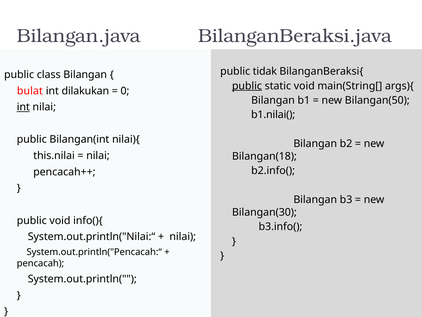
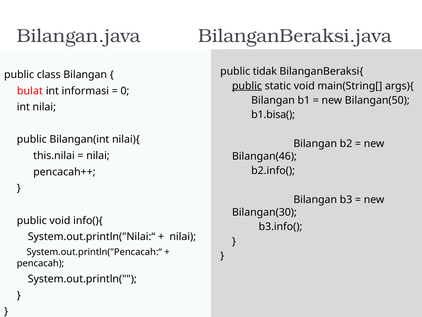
dilakukan: dilakukan -> informasi (85, 91)
int underline: present -> none (23, 107)
b1.nilai(: b1.nilai( -> b1.bisa( (273, 115)
Bilangan(18: Bilangan(18 -> Bilangan(46 (264, 156)
